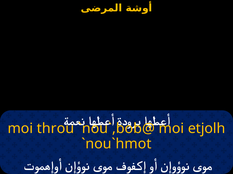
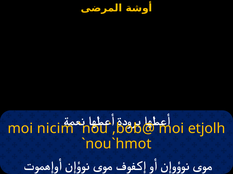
throu: throu -> nicim (55, 129)
